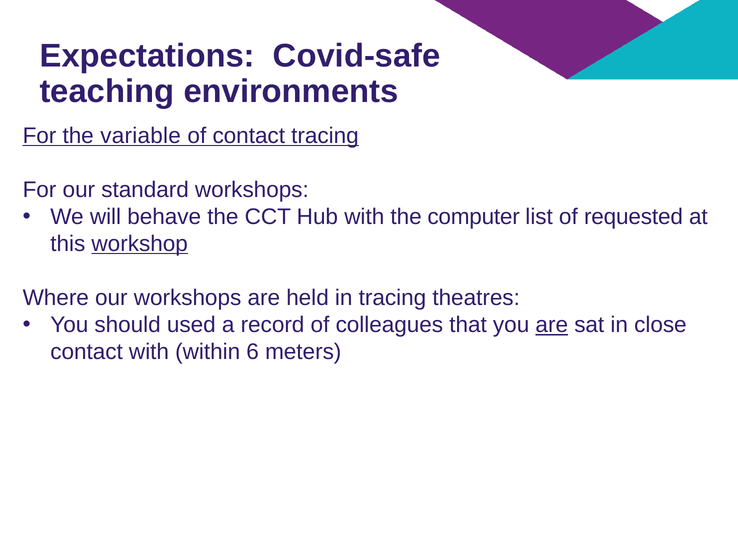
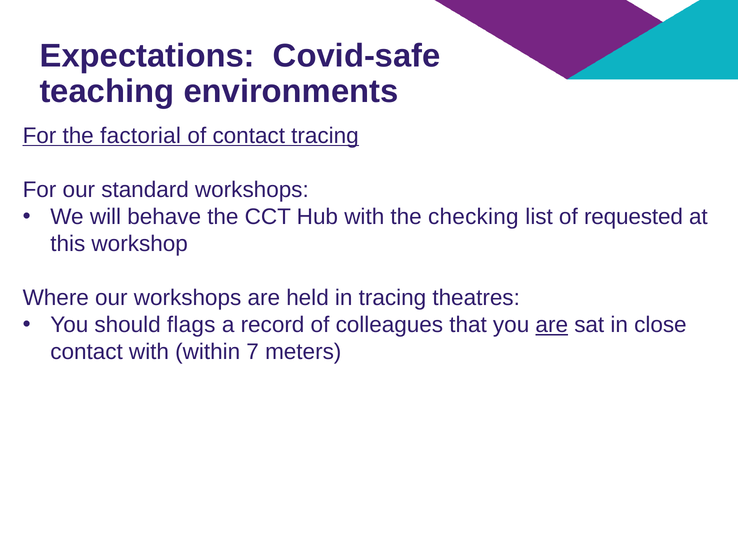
variable: variable -> factorial (141, 136)
computer: computer -> checking (473, 217)
workshop underline: present -> none (140, 244)
used: used -> flags (191, 325)
6: 6 -> 7 (253, 352)
